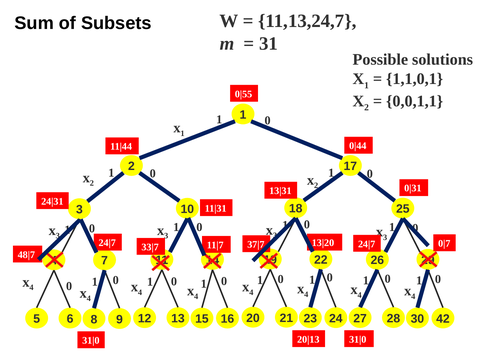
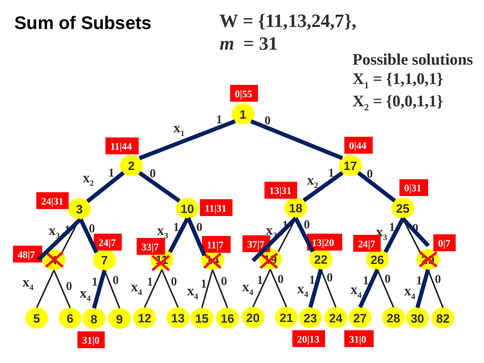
42: 42 -> 82 (443, 319)
